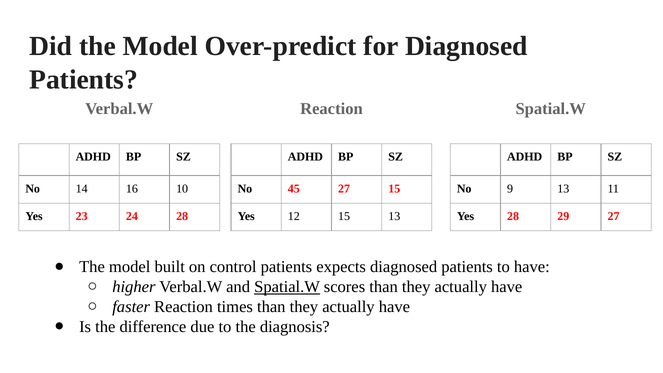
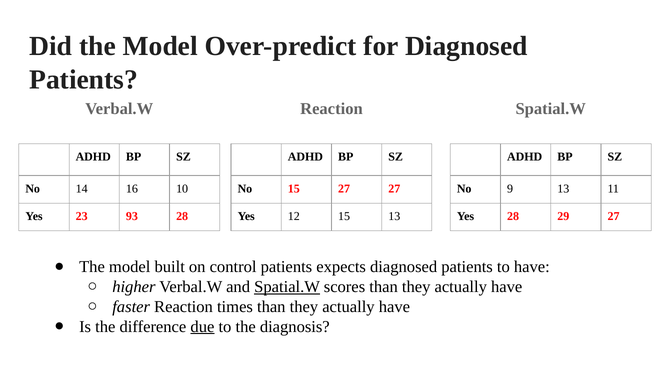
No 45: 45 -> 15 (294, 189)
27 15: 15 -> 27 (394, 189)
24: 24 -> 93 (132, 216)
due underline: none -> present (202, 327)
